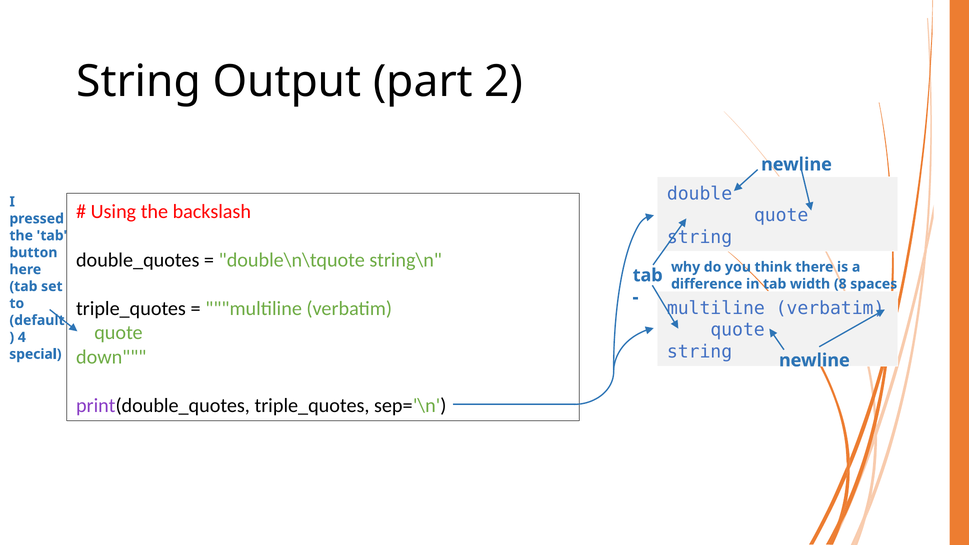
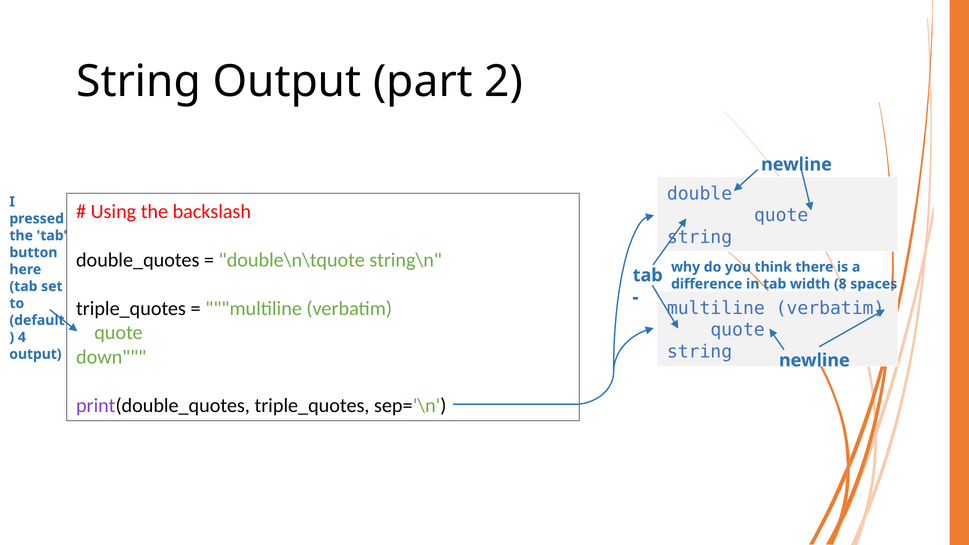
special: special -> output (35, 354)
